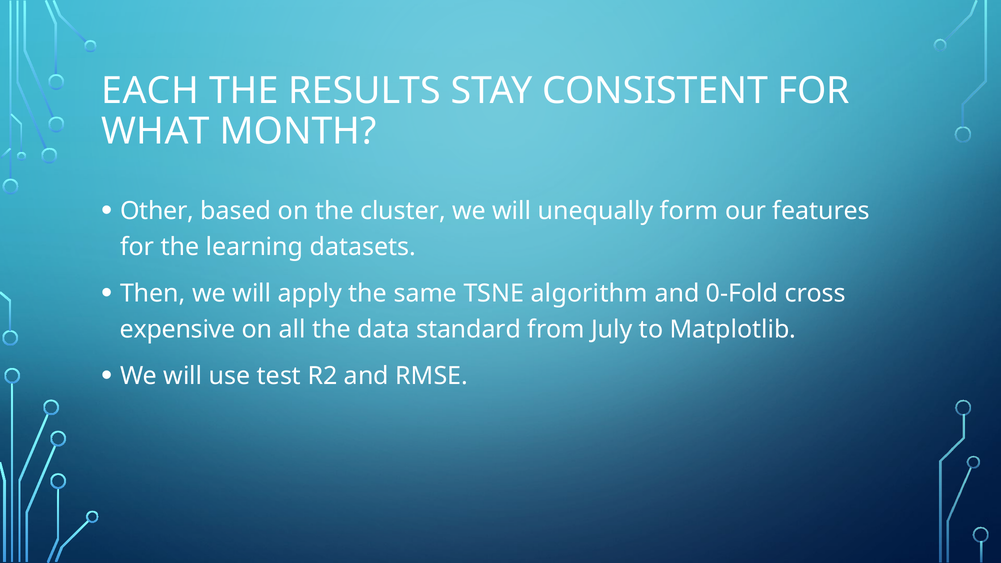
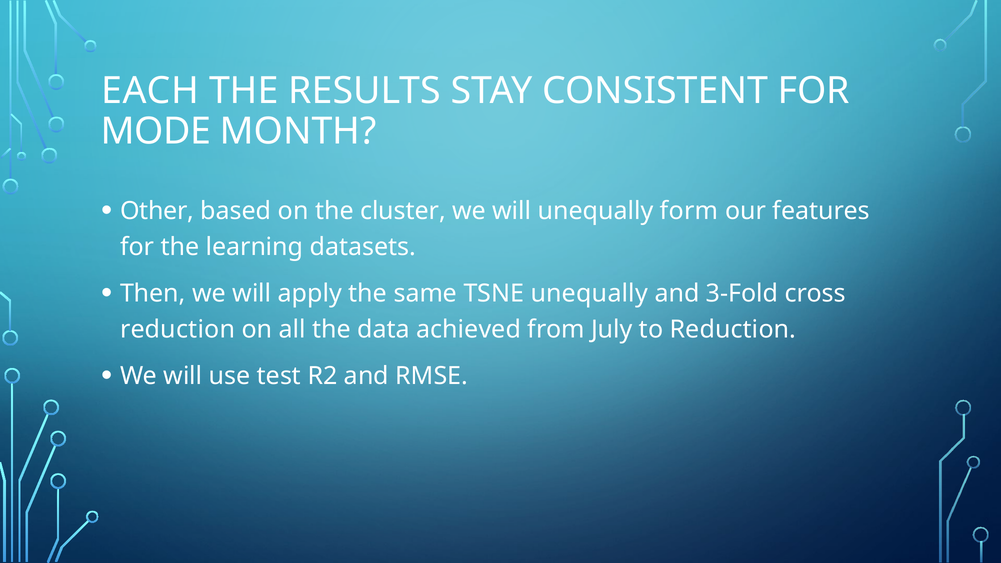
WHAT: WHAT -> MODE (156, 131)
TSNE algorithm: algorithm -> unequally (589, 294)
0-Fold: 0-Fold -> 3-Fold (742, 294)
expensive: expensive -> reduction (177, 330)
standard: standard -> achieved (469, 330)
to Matplotlib: Matplotlib -> Reduction (733, 330)
